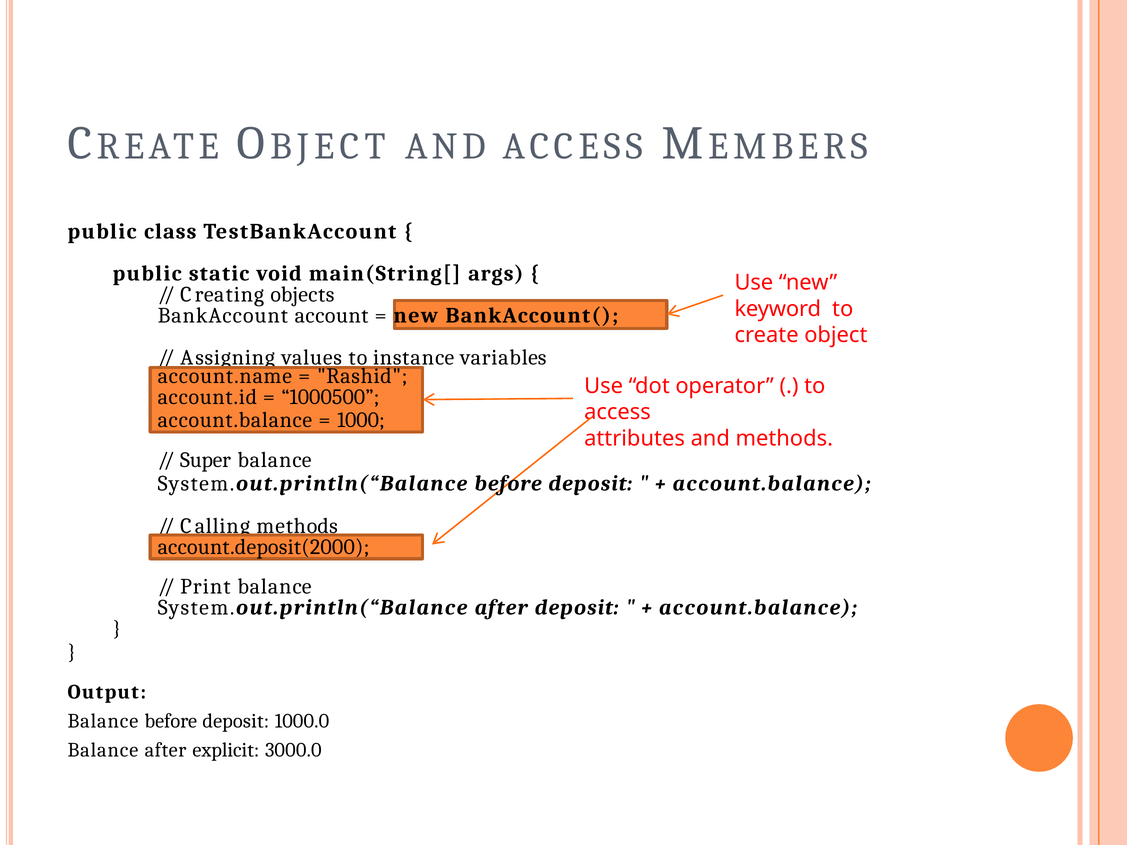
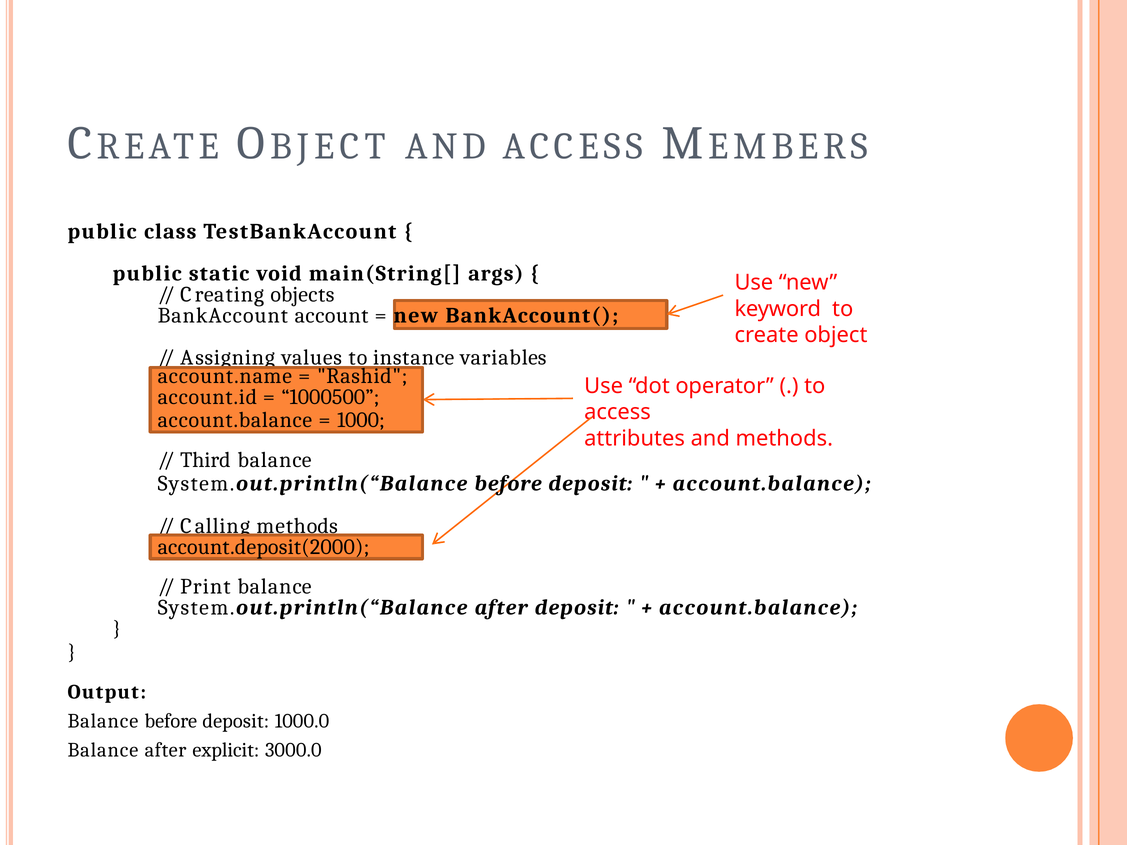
Super: Super -> Third (205, 460)
